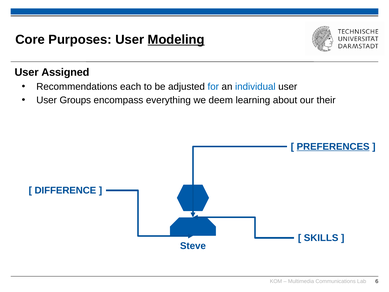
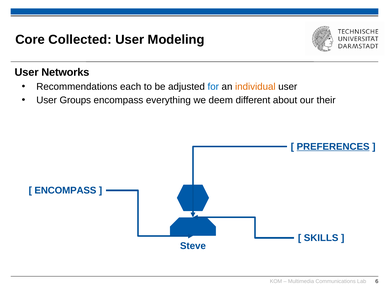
Purposes: Purposes -> Collected (80, 40)
Modeling underline: present -> none (176, 40)
Assigned: Assigned -> Networks (65, 72)
individual colour: blue -> orange (255, 87)
learning: learning -> different (253, 100)
DIFFERENCE: DIFFERENCE -> ENCOMPASS (65, 190)
